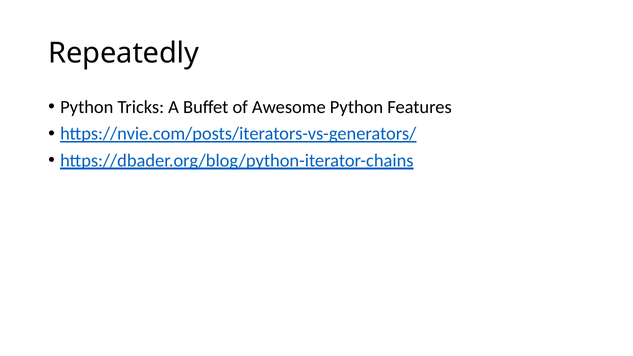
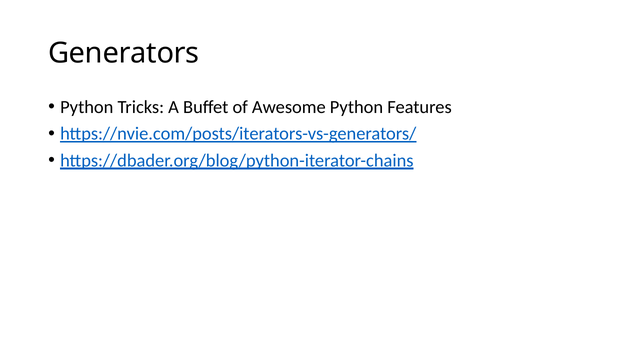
Repeatedly: Repeatedly -> Generators (124, 53)
